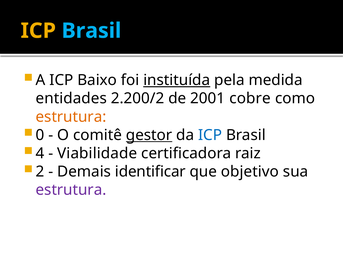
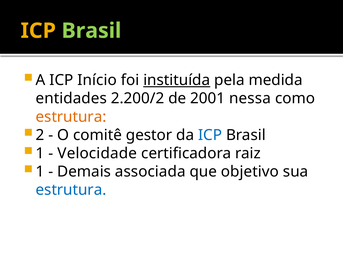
Brasil colour: light blue -> light green (91, 31)
Baixo: Baixo -> Início (97, 80)
cobre: cobre -> nessa (250, 99)
0: 0 -> 2 (40, 135)
gestor underline: present -> none (149, 135)
4: 4 -> 1 (40, 153)
Viabilidade: Viabilidade -> Velocidade (97, 153)
2: 2 -> 1 (40, 172)
identificar: identificar -> associada (150, 172)
estrutura colour: purple -> blue (71, 190)
